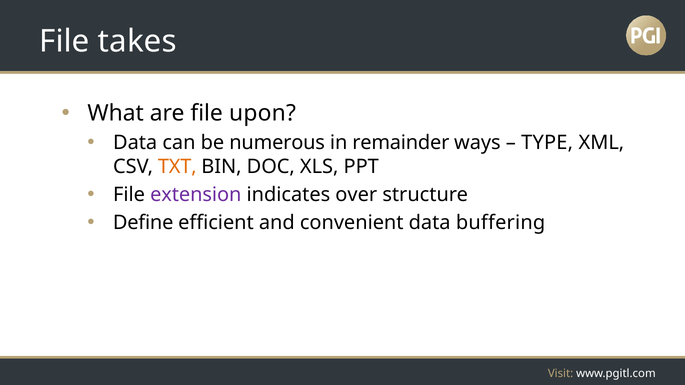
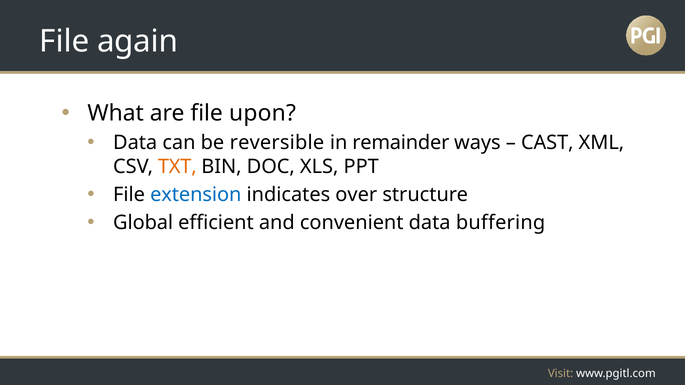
takes: takes -> again (138, 41)
numerous: numerous -> reversible (277, 143)
TYPE: TYPE -> CAST (547, 143)
extension colour: purple -> blue (196, 195)
Define: Define -> Global (143, 223)
